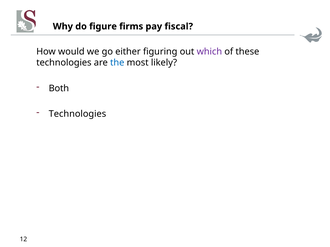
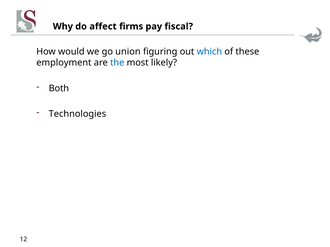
figure: figure -> affect (103, 26)
either: either -> union (128, 52)
which colour: purple -> blue (209, 52)
technologies: technologies -> employment (64, 63)
